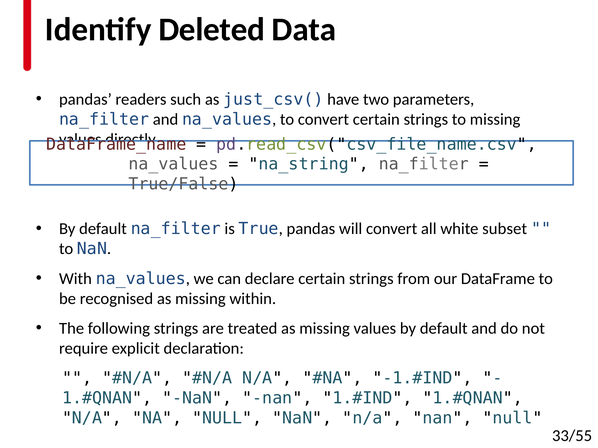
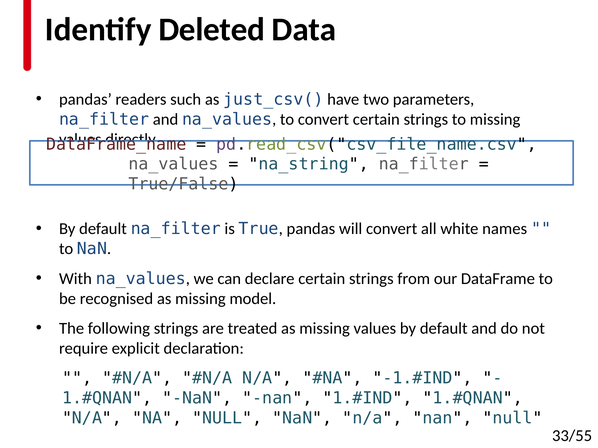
subset: subset -> names (505, 229)
within: within -> model (253, 299)
